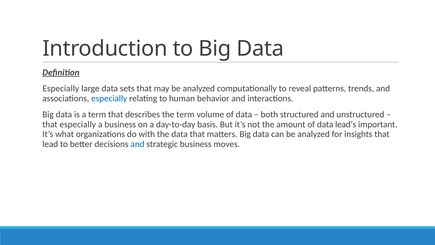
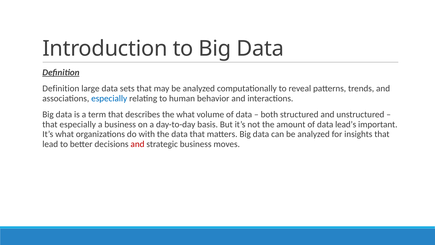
Especially: Especially -> Definition (61, 88)
the term: term -> what (186, 114)
and colour: blue -> red (138, 144)
